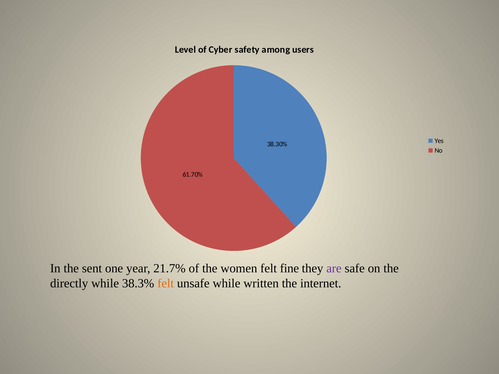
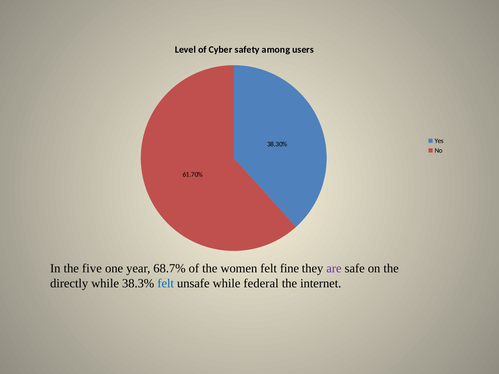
sent: sent -> five (92, 269)
21.7%: 21.7% -> 68.7% (170, 269)
felt colour: orange -> blue (166, 284)
written: written -> federal (261, 284)
